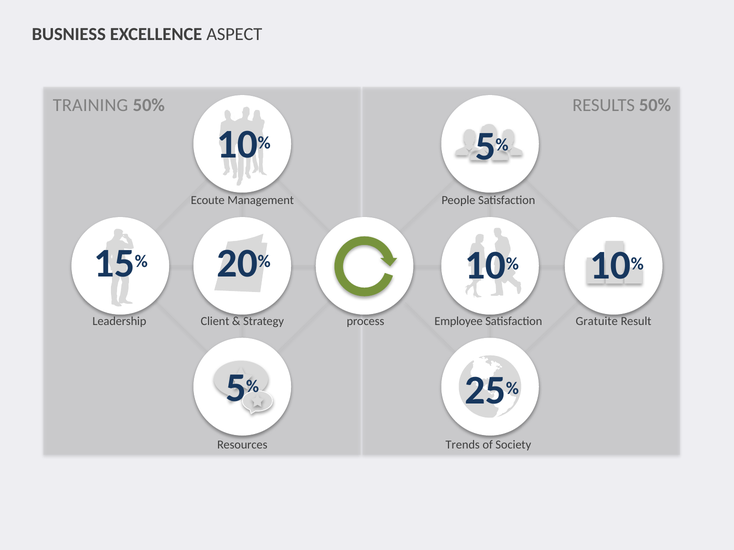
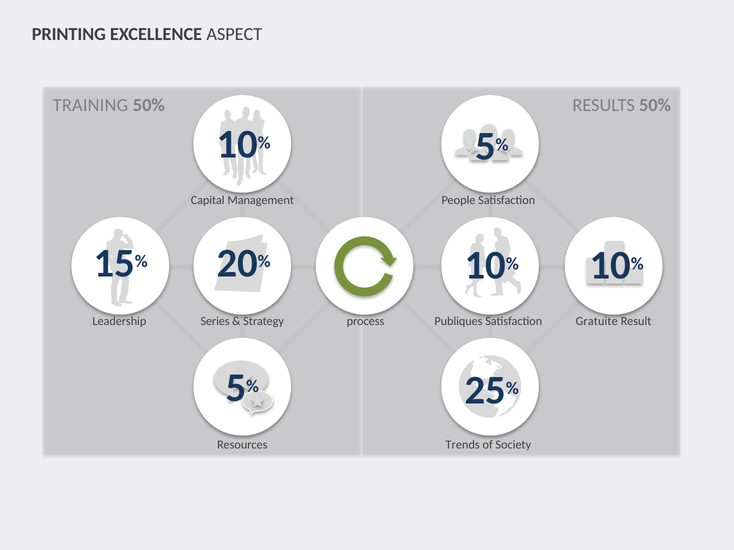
BUSNIESS: BUSNIESS -> PRINTING (69, 34)
Ecoute: Ecoute -> Capital (208, 200)
Client: Client -> Series (215, 321)
Employee: Employee -> Publiques (458, 321)
